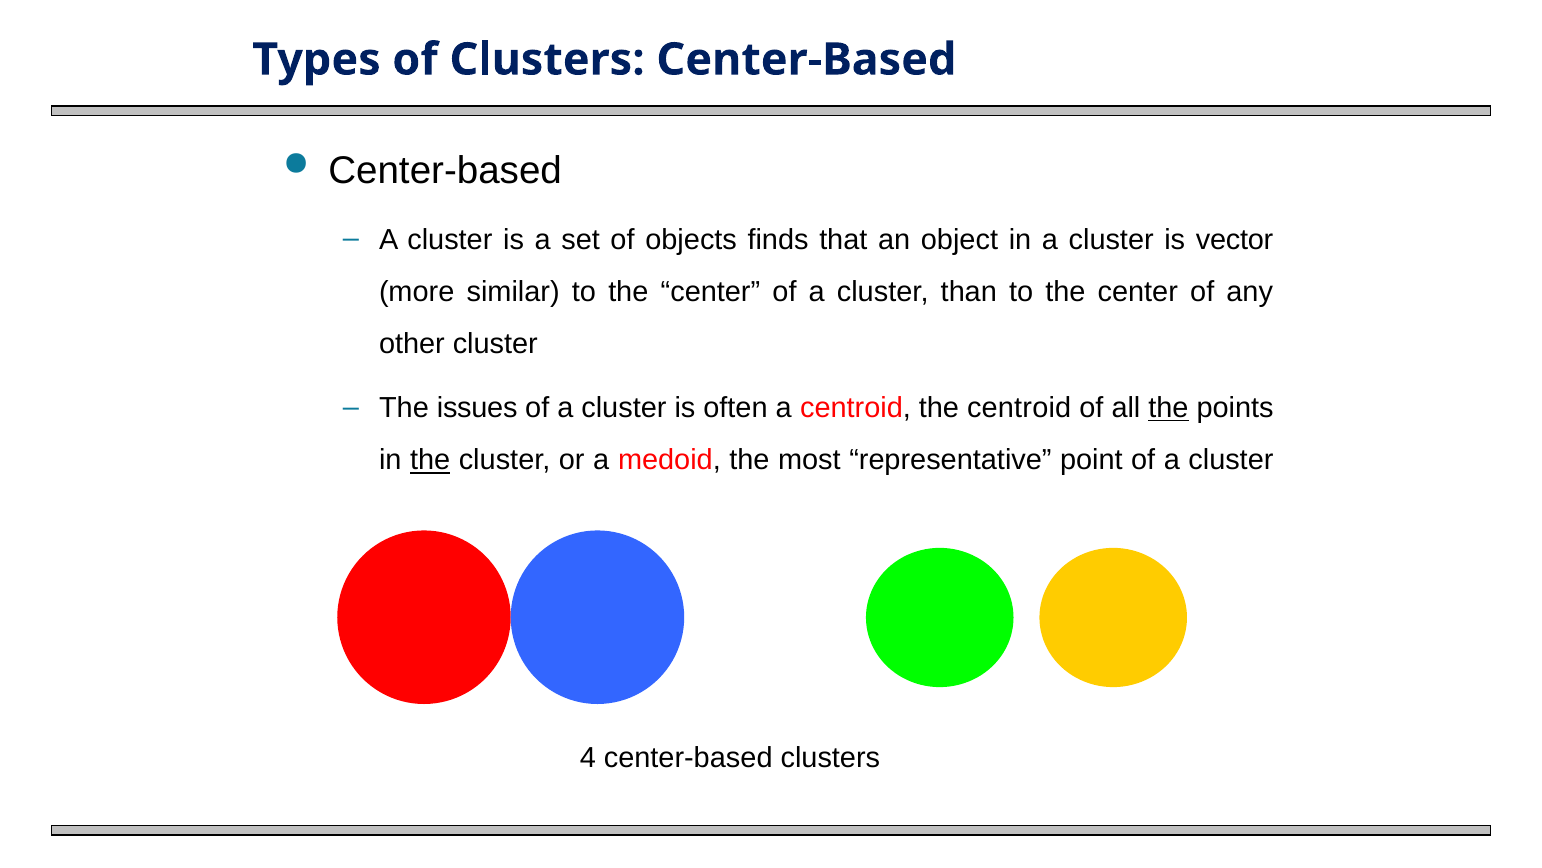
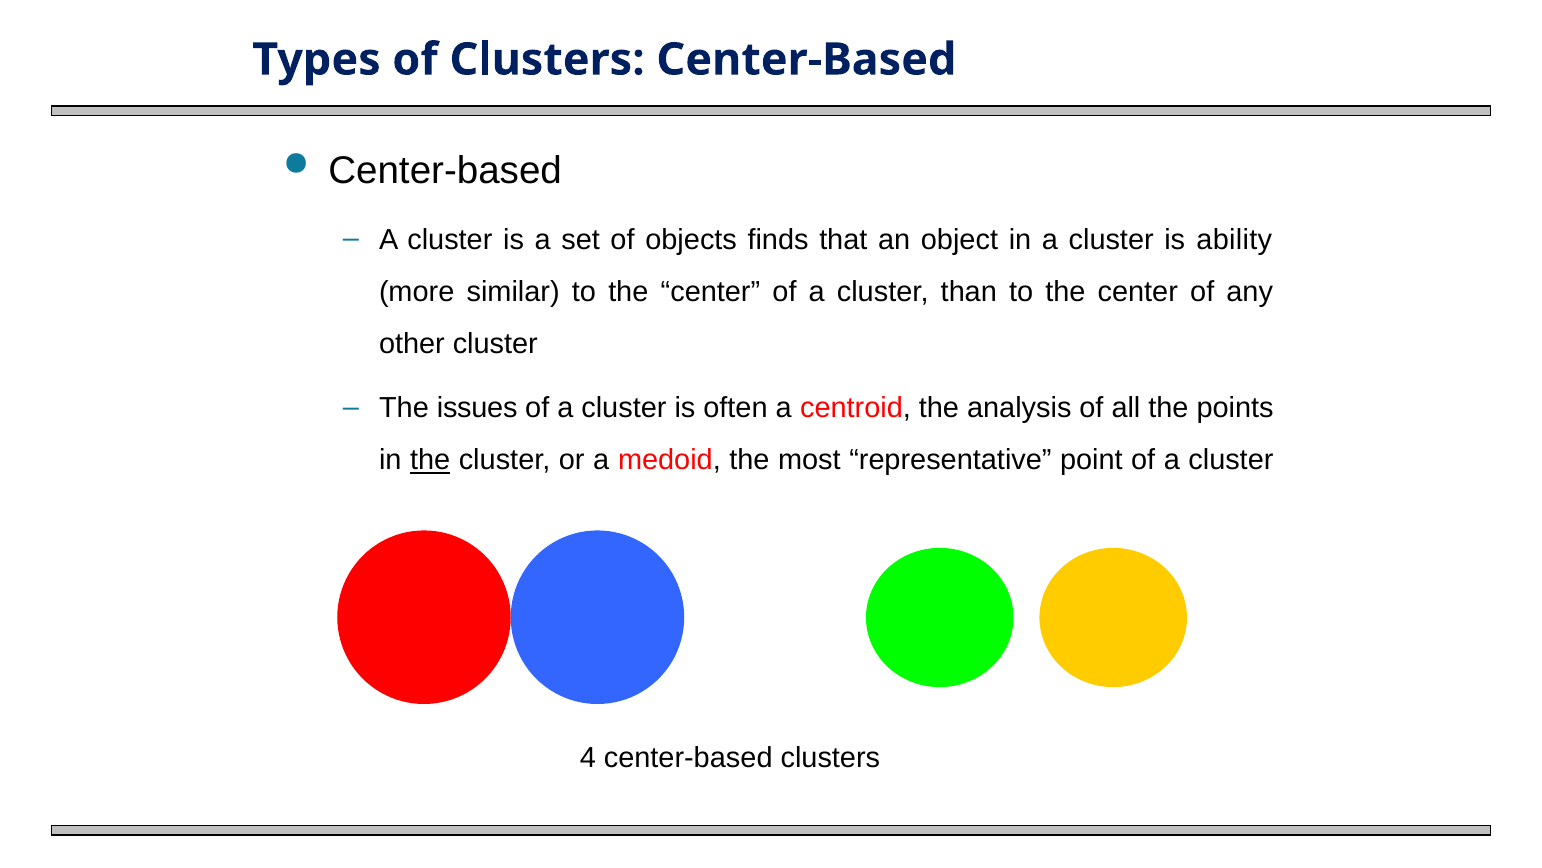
vector: vector -> ability (1234, 240)
the centroid: centroid -> analysis (1019, 408)
the underline: present -> none (1168, 408)
